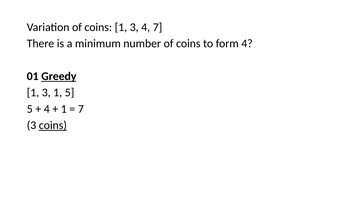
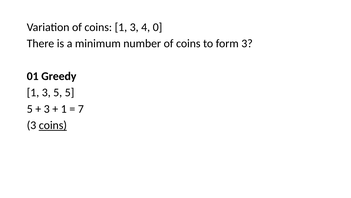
4 7: 7 -> 0 (158, 27)
form 4: 4 -> 3 (247, 43)
Greedy underline: present -> none (59, 76)
3 1: 1 -> 5 (58, 92)
4: 4 -> 3 (47, 109)
